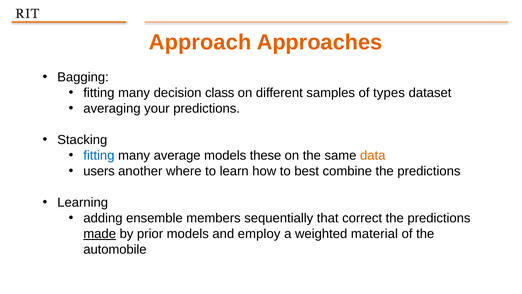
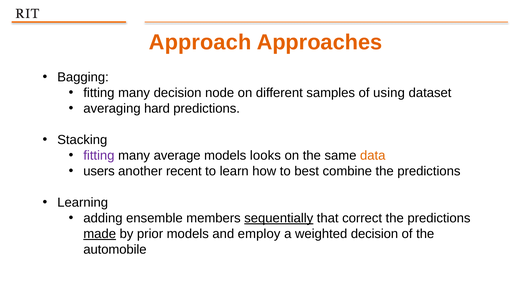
class: class -> node (220, 93)
types: types -> using (389, 93)
your: your -> hard (157, 108)
fitting colour: blue -> purple (99, 155)
these: these -> looks (265, 155)
where: where -> recent (184, 171)
sequentially underline: none -> present (279, 218)
weighted material: material -> decision (374, 234)
